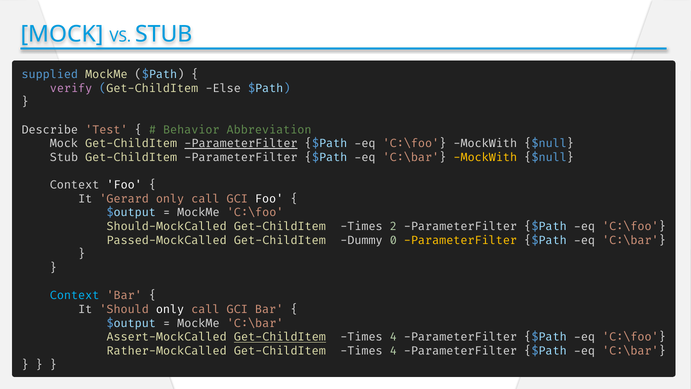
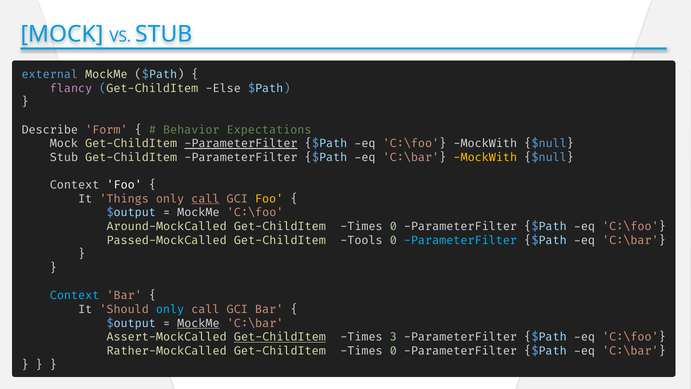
supplied: supplied -> external (50, 74)
verify: verify -> flancy (71, 88)
Test: Test -> Form (106, 130)
Abbreviation: Abbreviation -> Expectations (269, 130)
Gerard: Gerard -> Things (124, 199)
call underline: none -> present (205, 199)
Foo colour: white -> yellow (269, 199)
Should-MockCalled: Should-MockCalled -> Around-MockCalled (167, 226)
2: 2 -> 0 (393, 226)
Dummy: Dummy -> Tools (361, 240)
ParameterFilter colour: yellow -> light blue (460, 240)
only colour: white -> light blue (170, 309)
MockMe underline: none -> present (198, 323)
4: 4 -> 3 (393, 337)
4: 4 -> 0 (393, 351)
